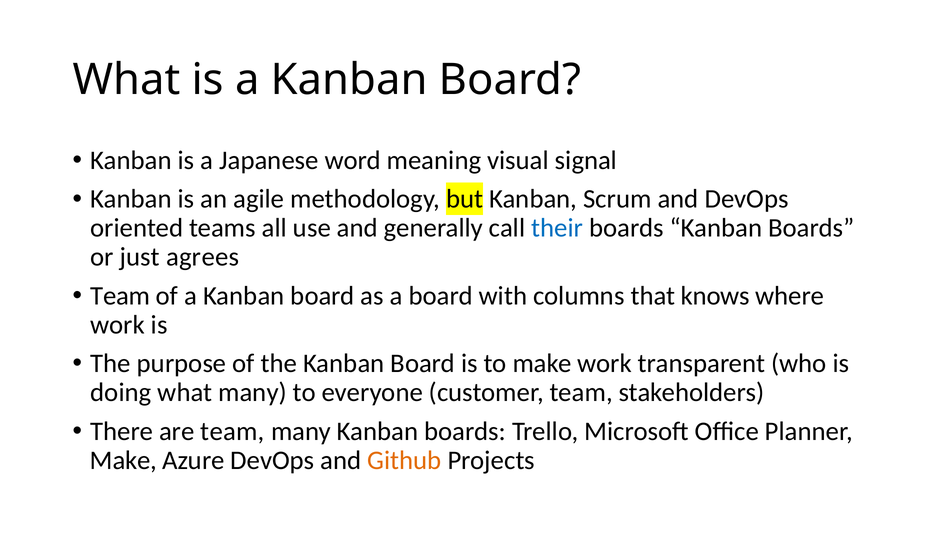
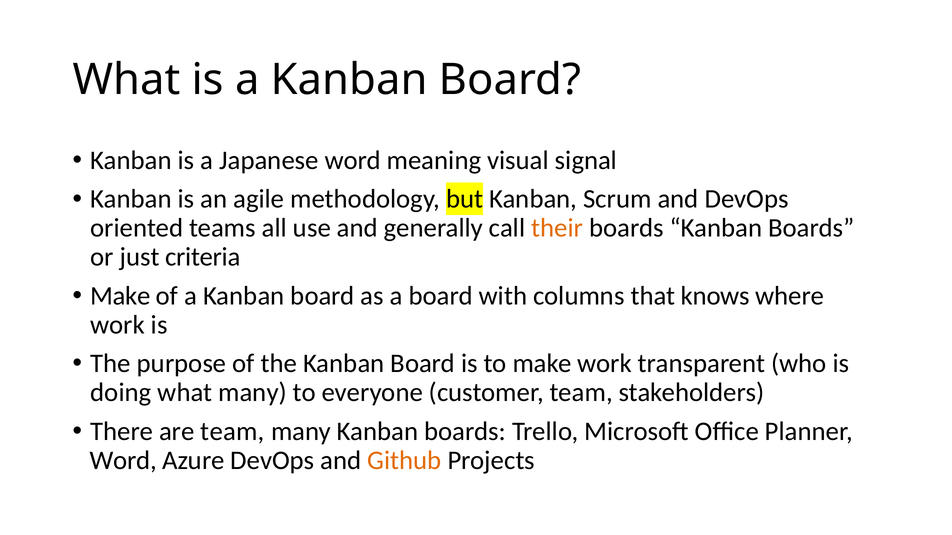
their colour: blue -> orange (557, 228)
agrees: agrees -> criteria (203, 257)
Team: Team -> Make (120, 296)
Make: Make -> Word (123, 461)
